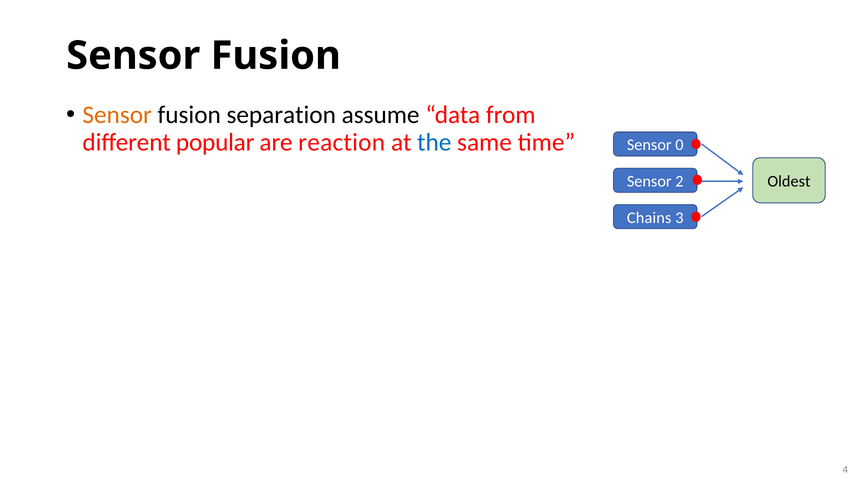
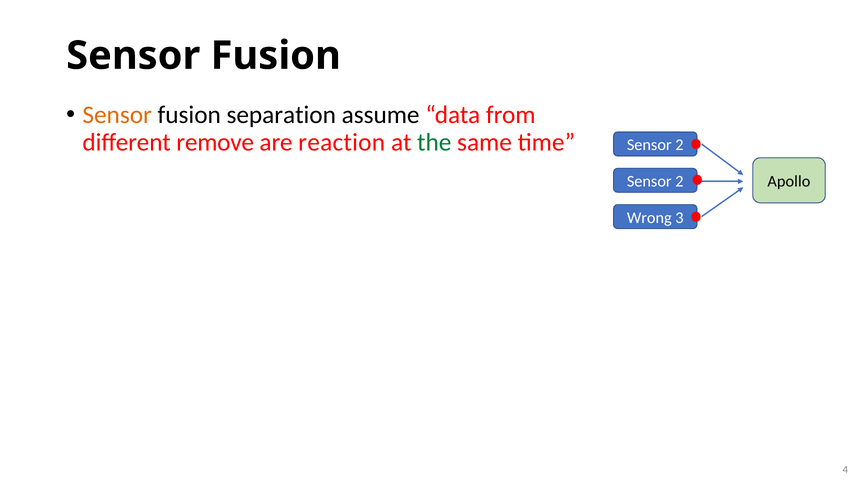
popular: popular -> remove (215, 142)
the colour: blue -> green (434, 142)
time Sensor 0: 0 -> 2 (679, 145)
Oldest: Oldest -> Apollo (789, 182)
Chains: Chains -> Wrong (649, 218)
